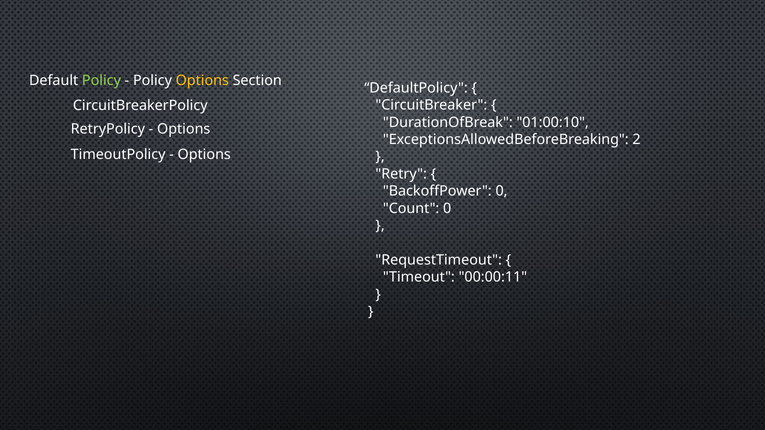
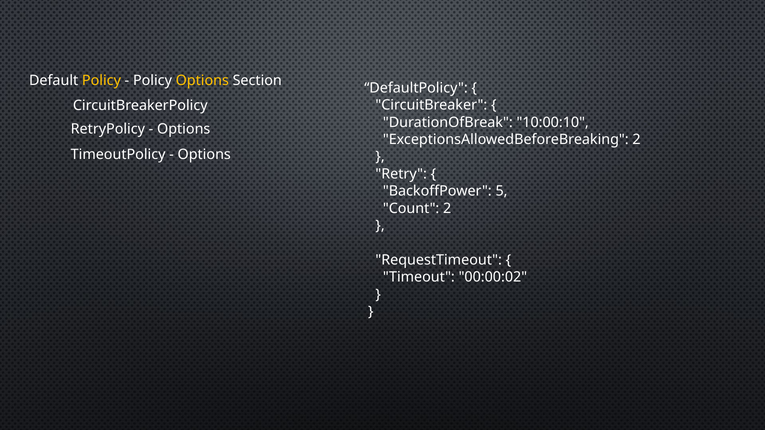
Policy colour: light green -> yellow (101, 80)
01:00:10: 01:00:10 -> 10:00:10 (553, 122)
BackoffPower 0: 0 -> 5 (502, 191)
Count 0: 0 -> 2 (447, 208)
00:00:11: 00:00:11 -> 00:00:02 (493, 277)
